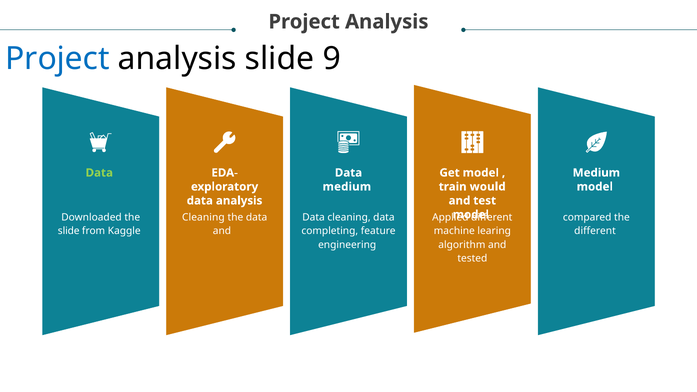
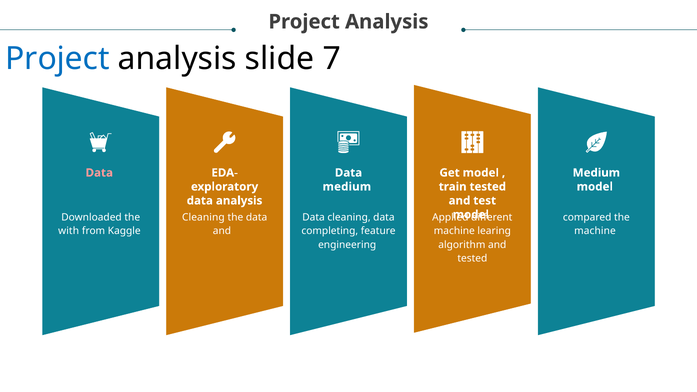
9: 9 -> 7 (332, 59)
Data colour: light green -> pink (99, 173)
train would: would -> tested (488, 187)
slide: slide -> with (69, 231)
different: different -> machine (595, 231)
